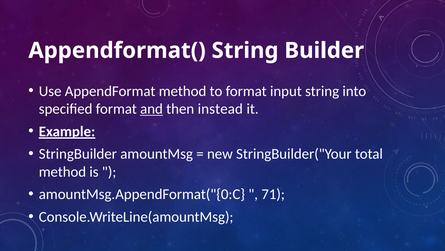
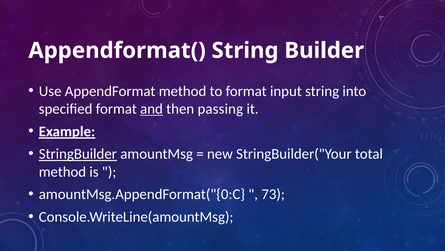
instead: instead -> passing (220, 109)
StringBuilder underline: none -> present (78, 154)
71: 71 -> 73 (273, 194)
